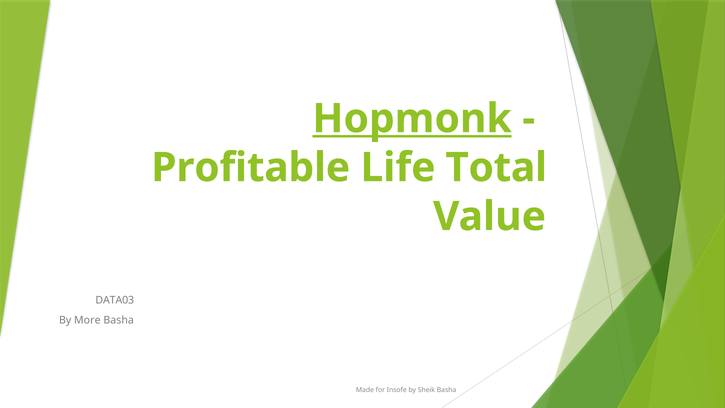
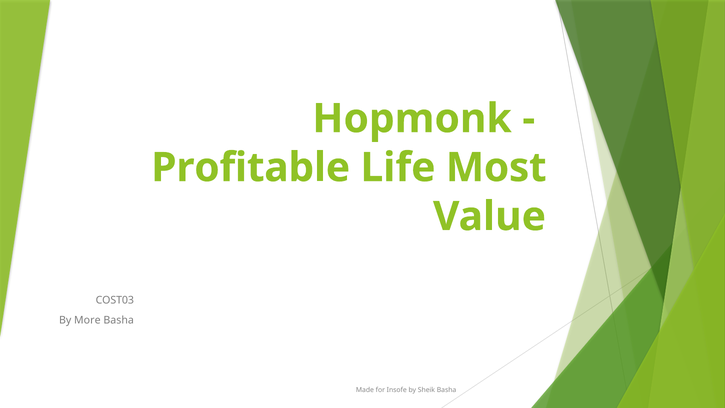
Hopmonk underline: present -> none (412, 119)
Total: Total -> Most (496, 168)
DATA03: DATA03 -> COST03 (115, 300)
